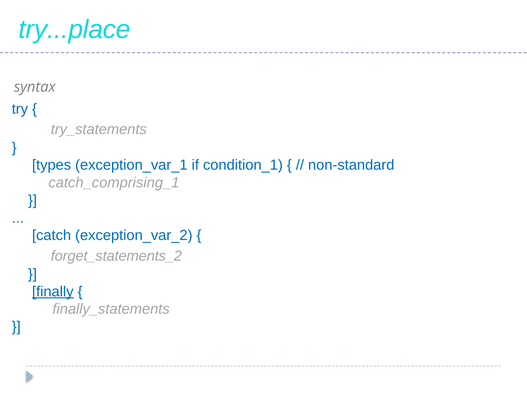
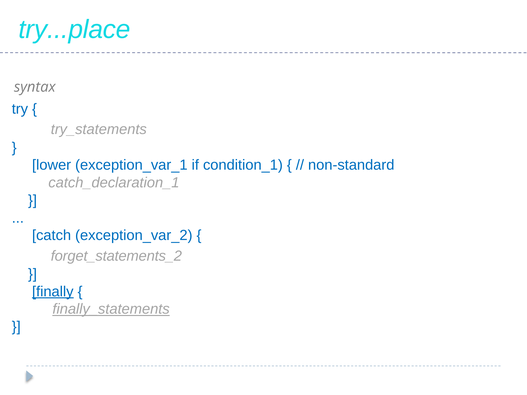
types: types -> lower (52, 165)
catch_comprising_1: catch_comprising_1 -> catch_declaration_1 (114, 183)
finally_statements underline: none -> present (111, 309)
